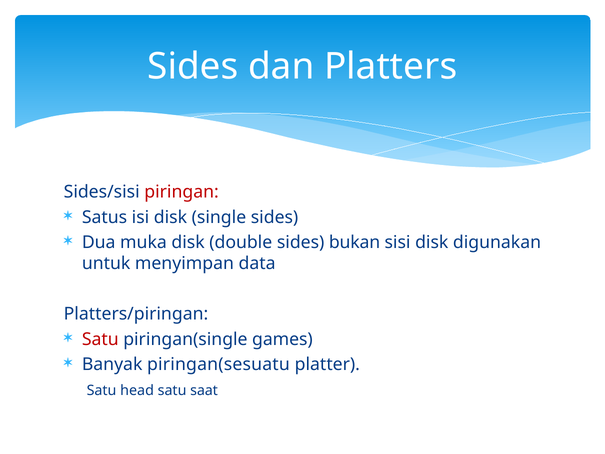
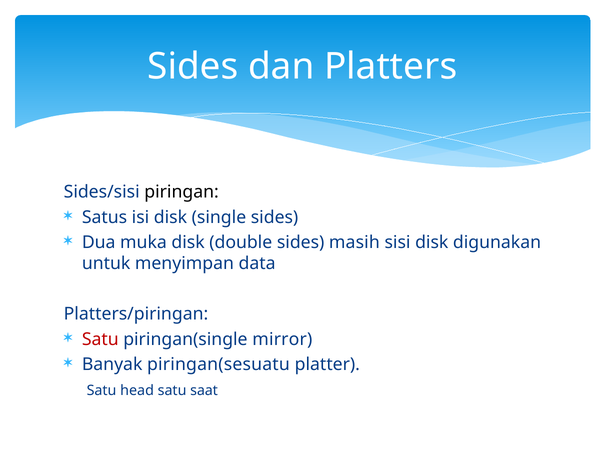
piringan colour: red -> black (182, 192)
bukan: bukan -> masih (354, 242)
games: games -> mirror (282, 339)
